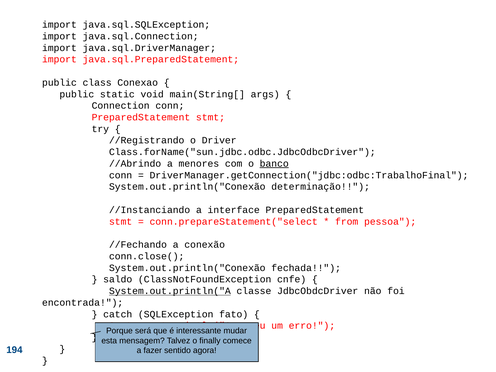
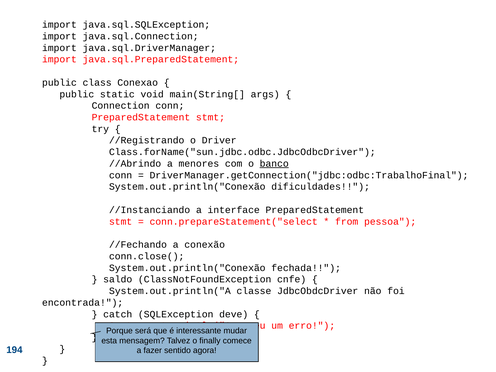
determinação: determinação -> dificuldades (321, 187)
System.out.println("A underline: present -> none (170, 291)
fato: fato -> deve (234, 314)
